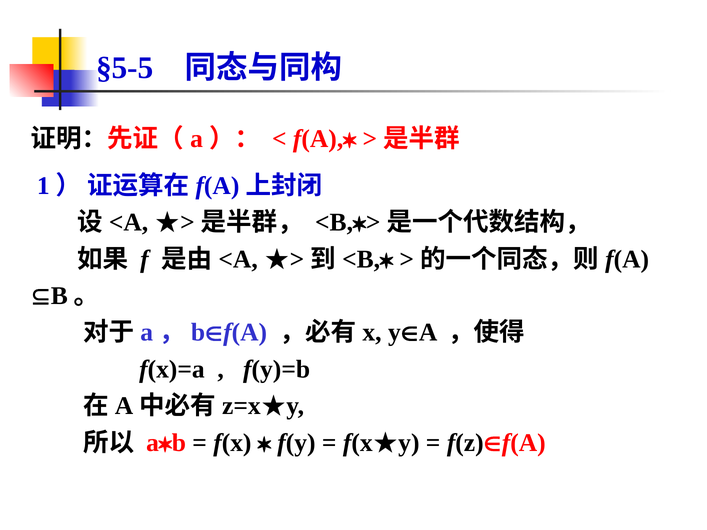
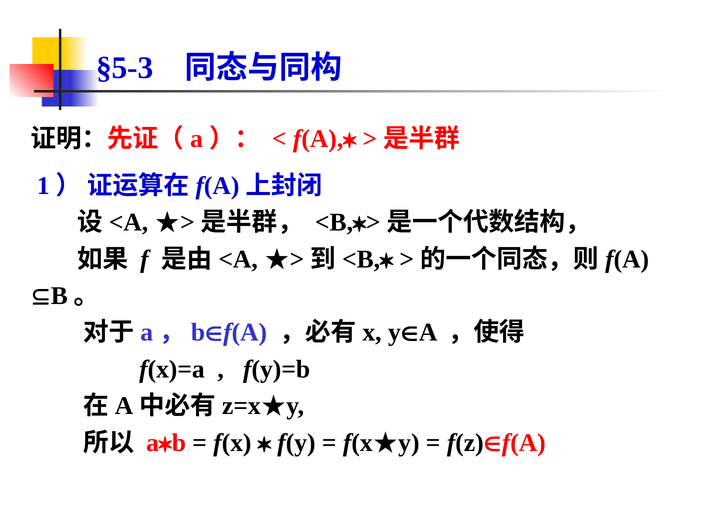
§5-5: §5-5 -> §5-3 (125, 68)
